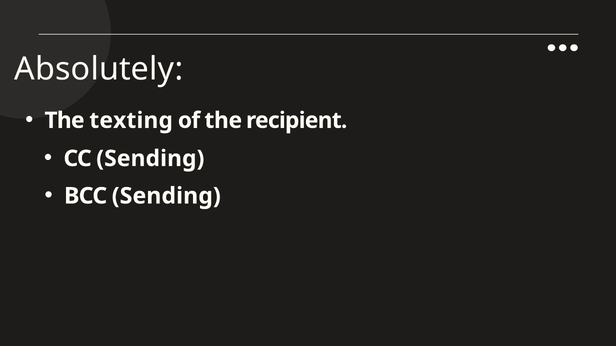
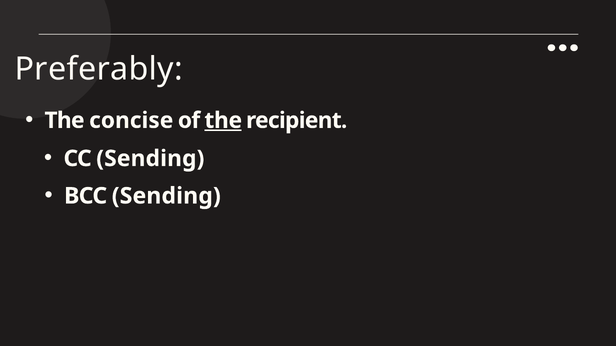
Absolutely: Absolutely -> Preferably (99, 69)
texting: texting -> concise (131, 121)
the underline: none -> present (223, 121)
